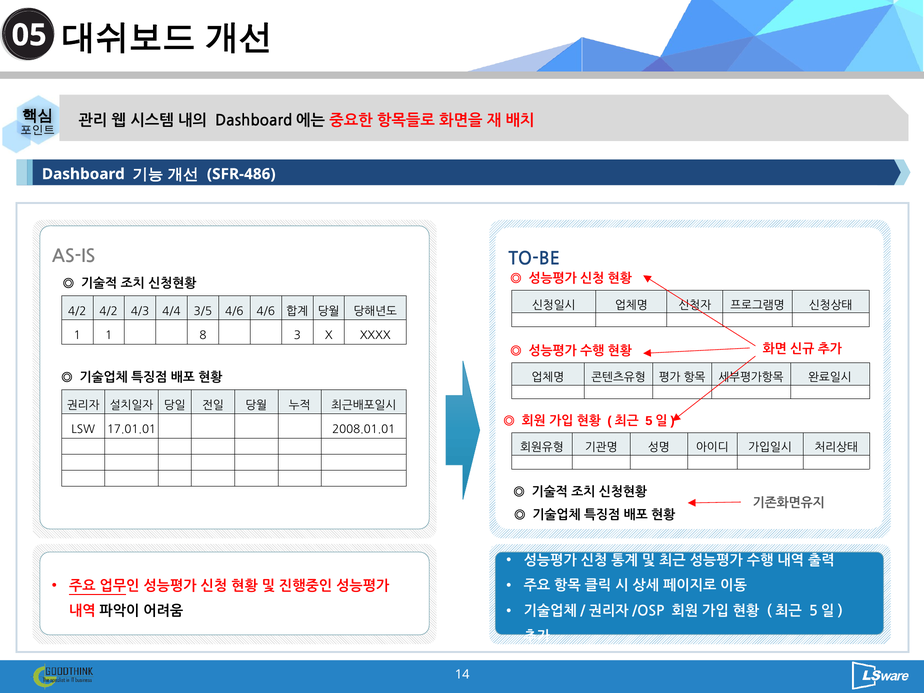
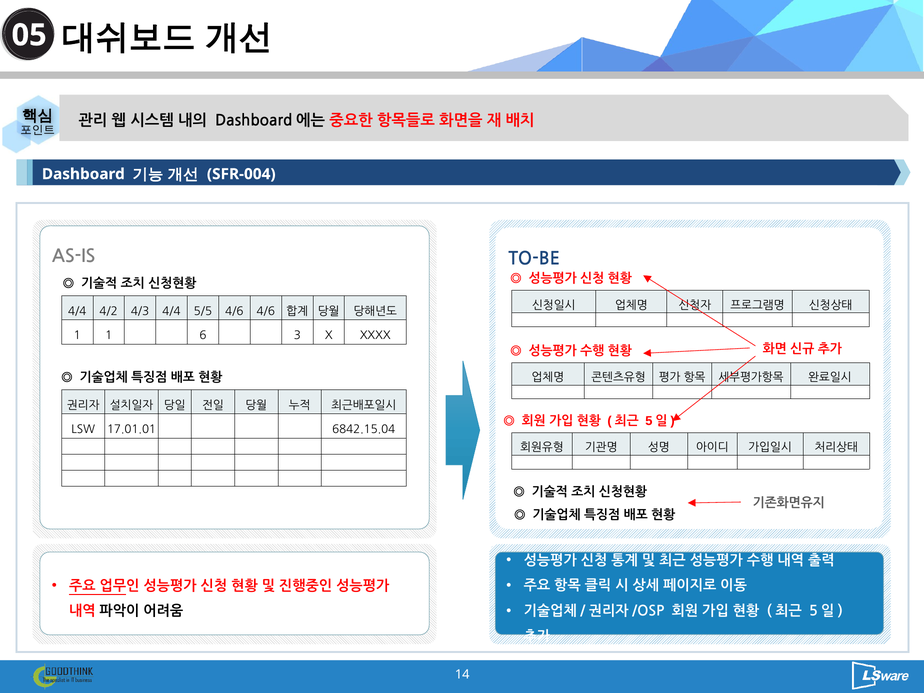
SFR-486: SFR-486 -> SFR-004 (241, 174)
4/2: 4/2 -> 4/4 (77, 311)
3/5: 3/5 -> 5/5 (203, 311)
8: 8 -> 6 (203, 336)
2008.01.01: 2008.01.01 -> 6842.15.04 (364, 430)
